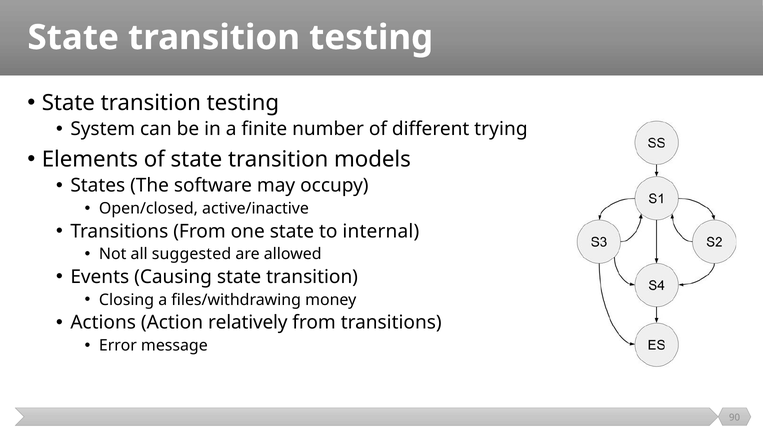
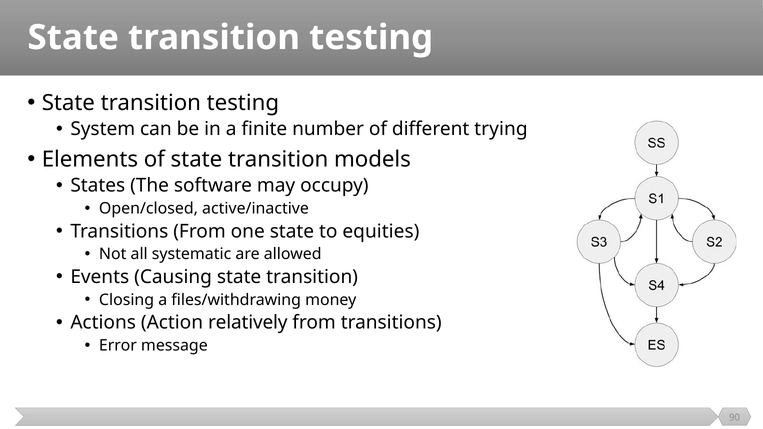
internal: internal -> equities (381, 231)
suggested: suggested -> systematic (192, 254)
